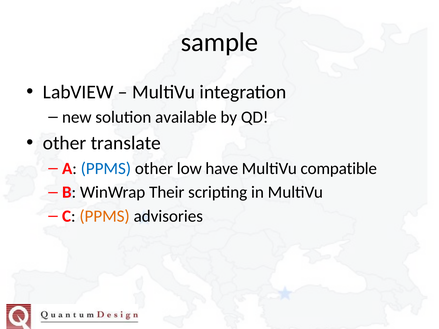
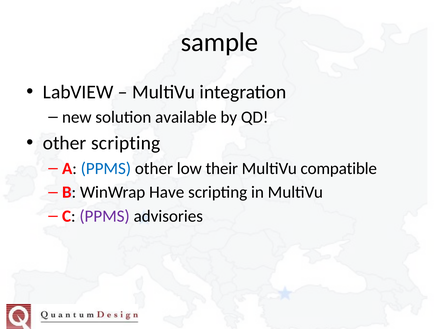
other translate: translate -> scripting (126, 143)
have: have -> their (222, 169)
Their: Their -> Have (167, 192)
PPMS colour: orange -> purple (105, 216)
